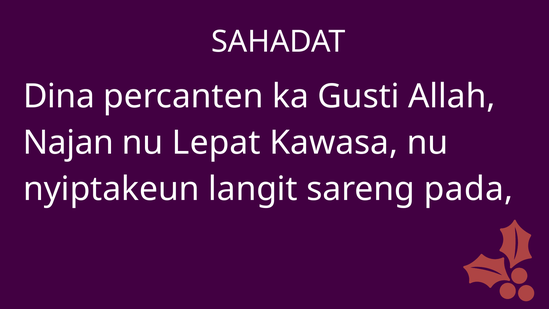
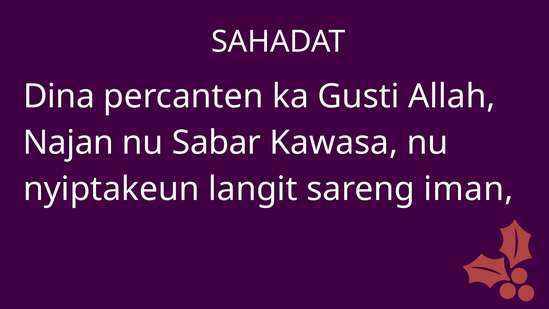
Lepat: Lepat -> Sabar (217, 143)
pada: pada -> iman (469, 189)
